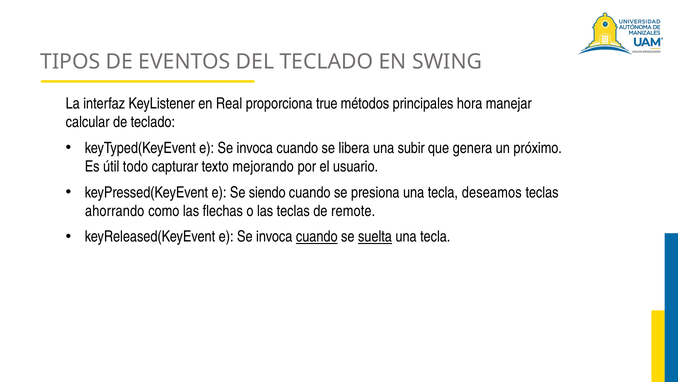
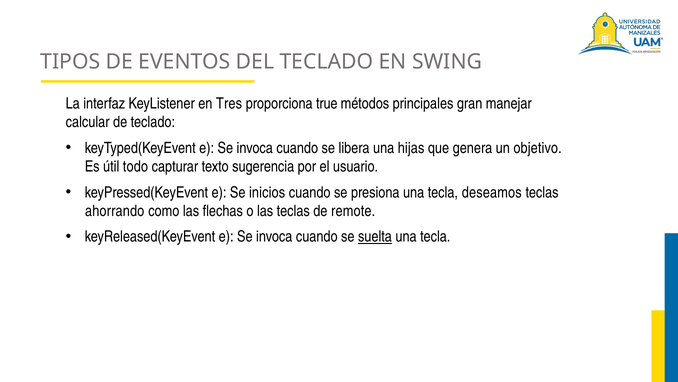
Real: Real -> Tres (229, 103)
hora: hora -> gran (470, 103)
subir: subir -> hijas (411, 148)
próximo: próximo -> objetivo (538, 148)
mejorando: mejorando -> sugerencia (263, 166)
siendo: siendo -> inicios (267, 192)
cuando underline: present -> none (317, 236)
